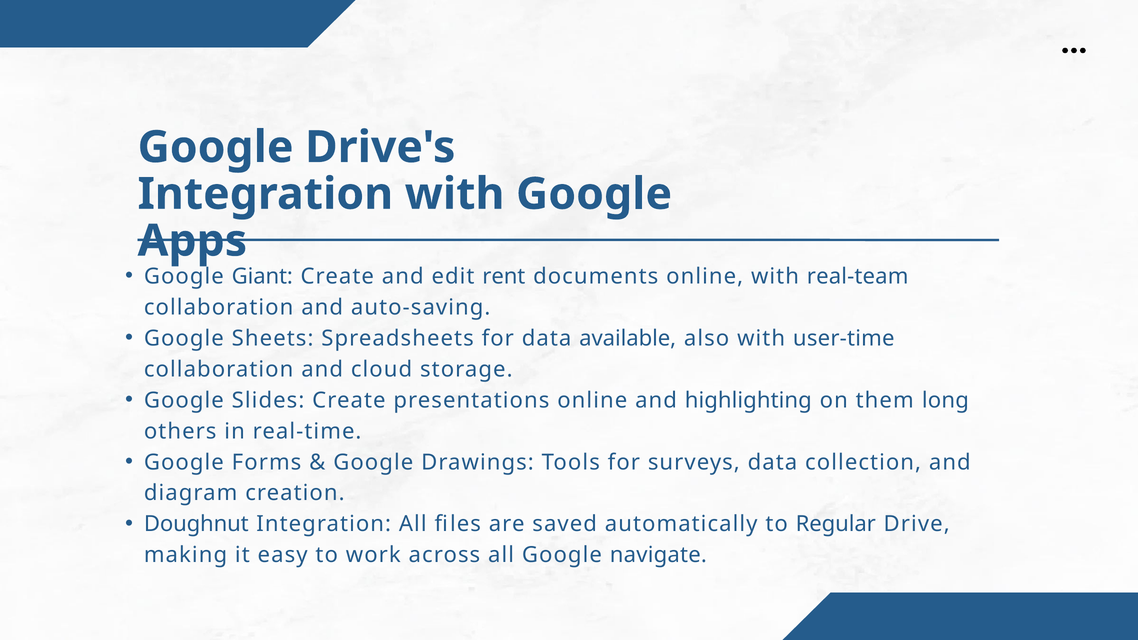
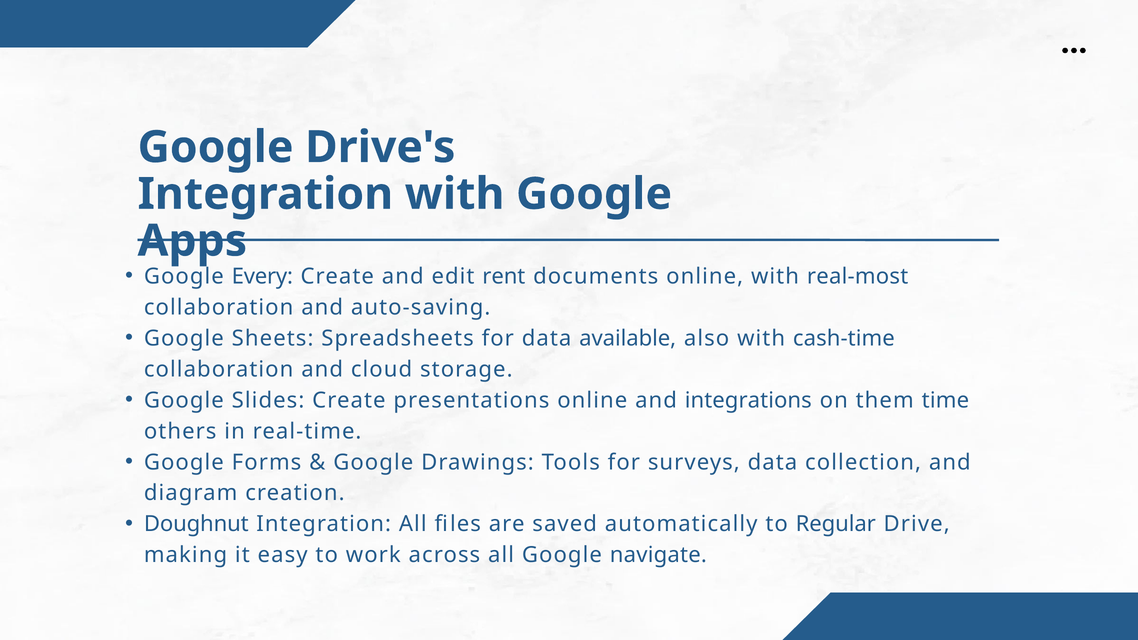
Giant: Giant -> Every (262, 276)
real-team: real-team -> real-most (858, 276)
user-time: user-time -> cash-time (844, 338)
highlighting: highlighting -> integrations (748, 400)
long: long -> time (945, 400)
